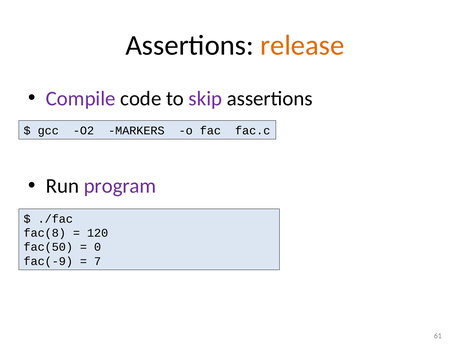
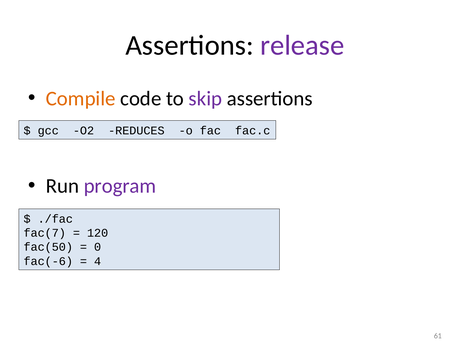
release colour: orange -> purple (302, 45)
Compile colour: purple -> orange (81, 99)
MARKERS: MARKERS -> REDUCES (136, 131)
fac(8: fac(8 -> fac(7 (45, 233)
fac(-9: fac(-9 -> fac(-6 (48, 262)
7: 7 -> 4 (98, 262)
